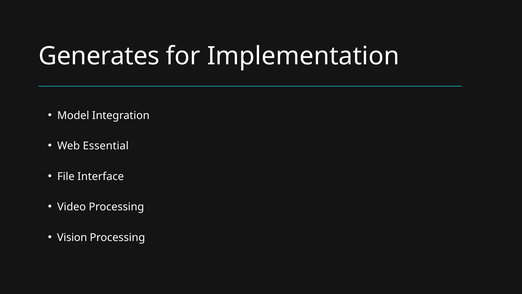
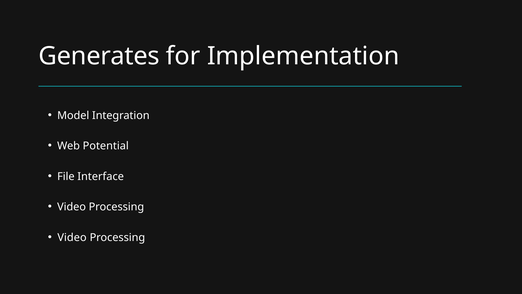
Essential: Essential -> Potential (106, 146)
Vision: Vision -> Video (72, 237)
